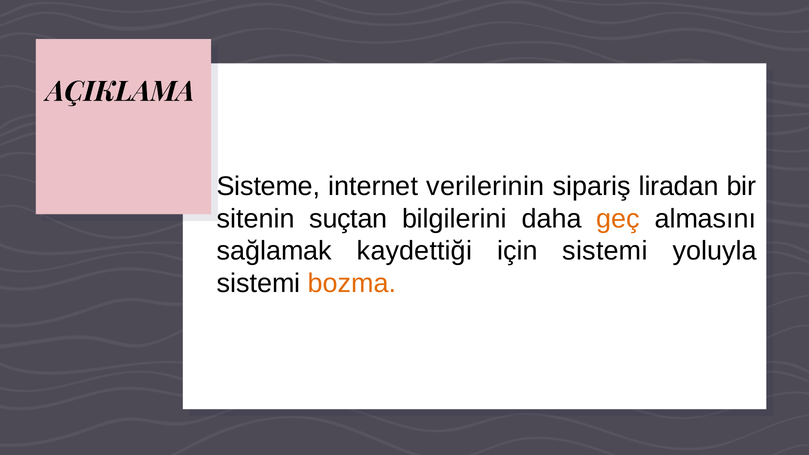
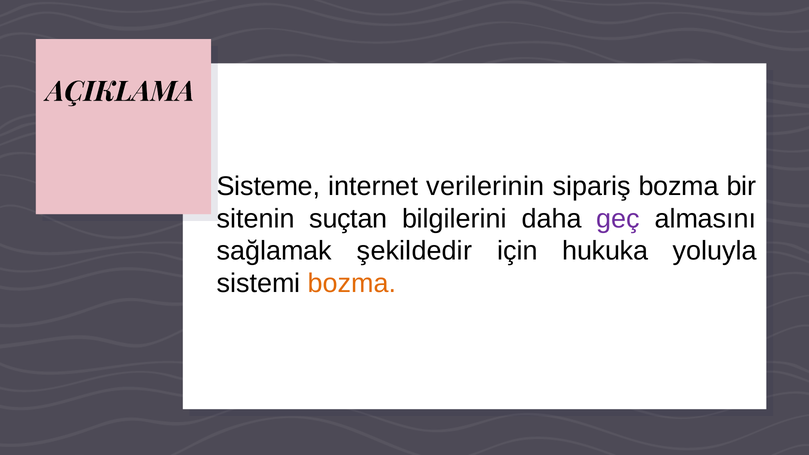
sipariş liradan: liradan -> bozma (679, 186)
geç colour: orange -> purple (618, 219)
kaydettiği: kaydettiği -> şekildedir (414, 251)
için sistemi: sistemi -> hukuka (605, 251)
